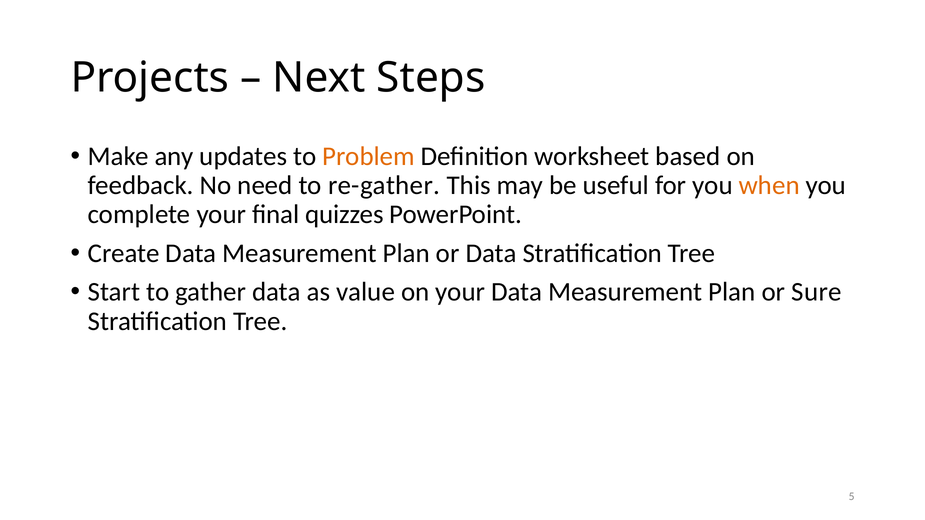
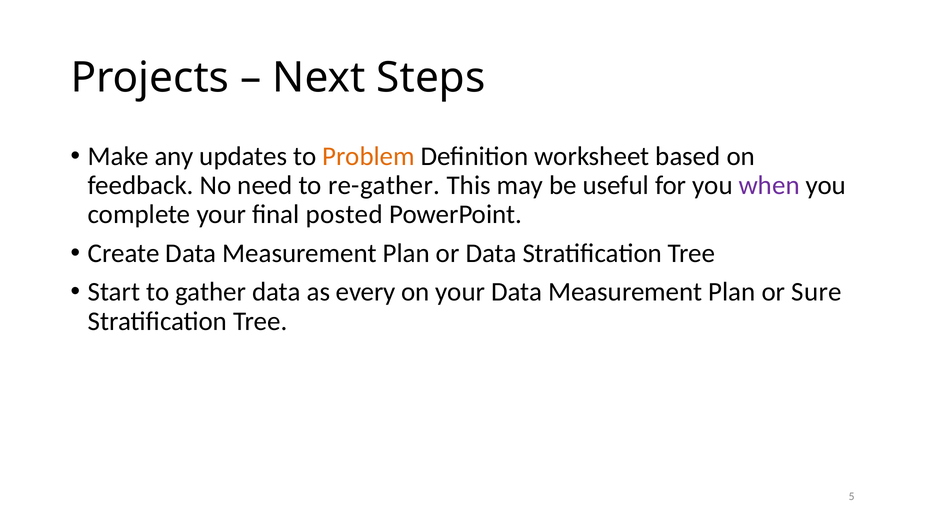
when colour: orange -> purple (769, 186)
quizzes: quizzes -> posted (344, 215)
value: value -> every (366, 292)
